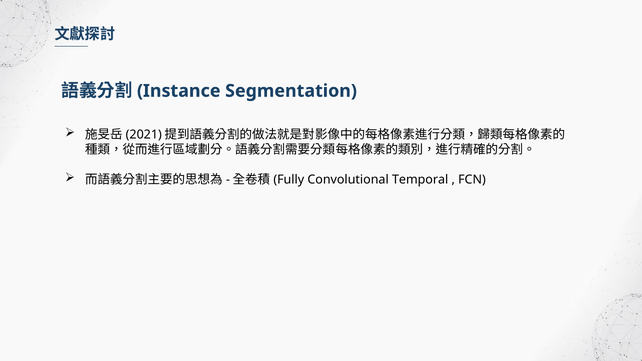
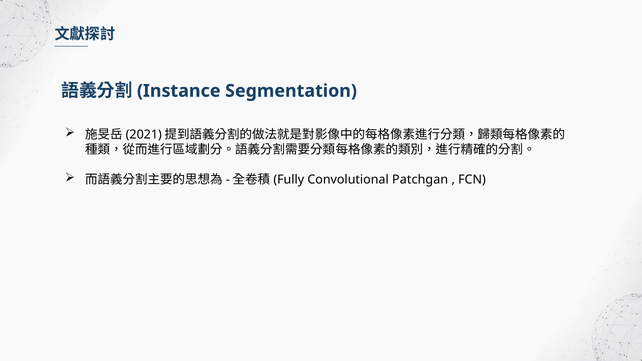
Temporal: Temporal -> Patchgan (420, 180)
